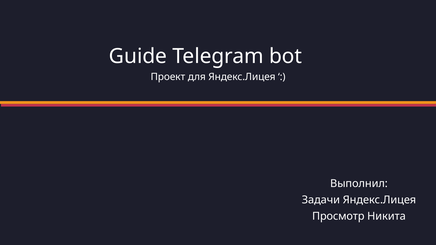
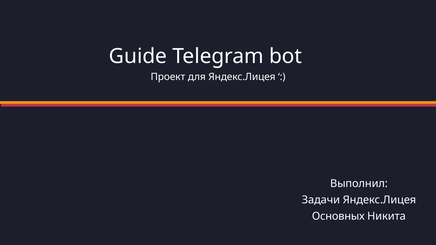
Просмотр: Просмотр -> Основных (338, 216)
